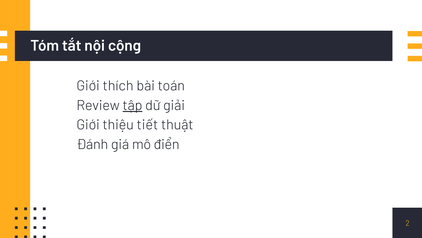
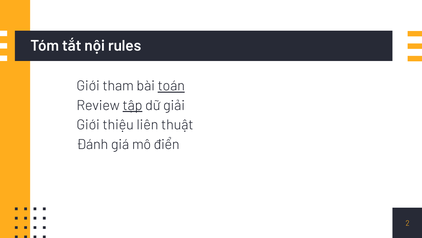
cộng: cộng -> rules (125, 46)
thích: thích -> tham (118, 86)
toán underline: none -> present (171, 86)
tiết: tiết -> liên (147, 125)
